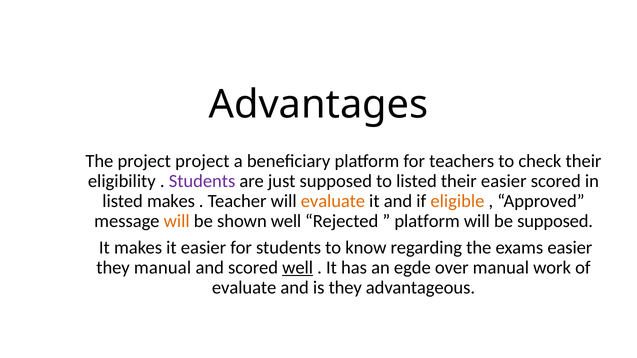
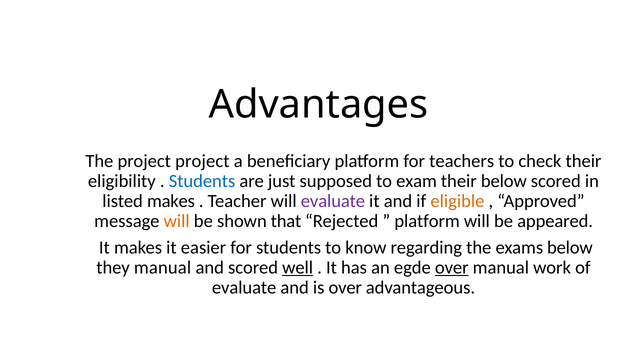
Students colour: purple -> blue (202, 181)
to listed: listed -> exam (416, 181)
their easier: easier -> below (504, 181)
evaluate colour: orange -> purple (333, 201)
shown well: well -> that (286, 221)
be supposed: supposed -> appeared (555, 221)
exams easier: easier -> below (570, 248)
over underline: none -> present (452, 268)
is they: they -> over (345, 288)
